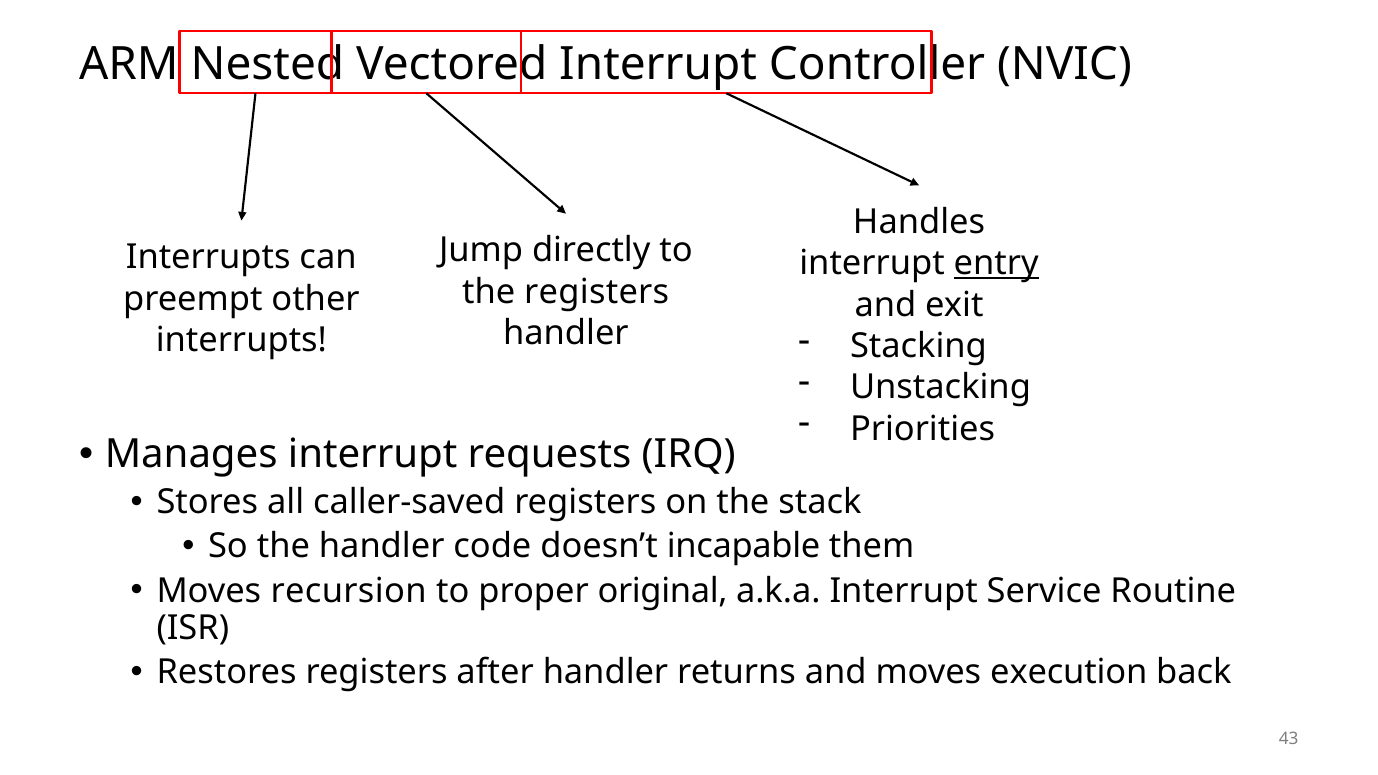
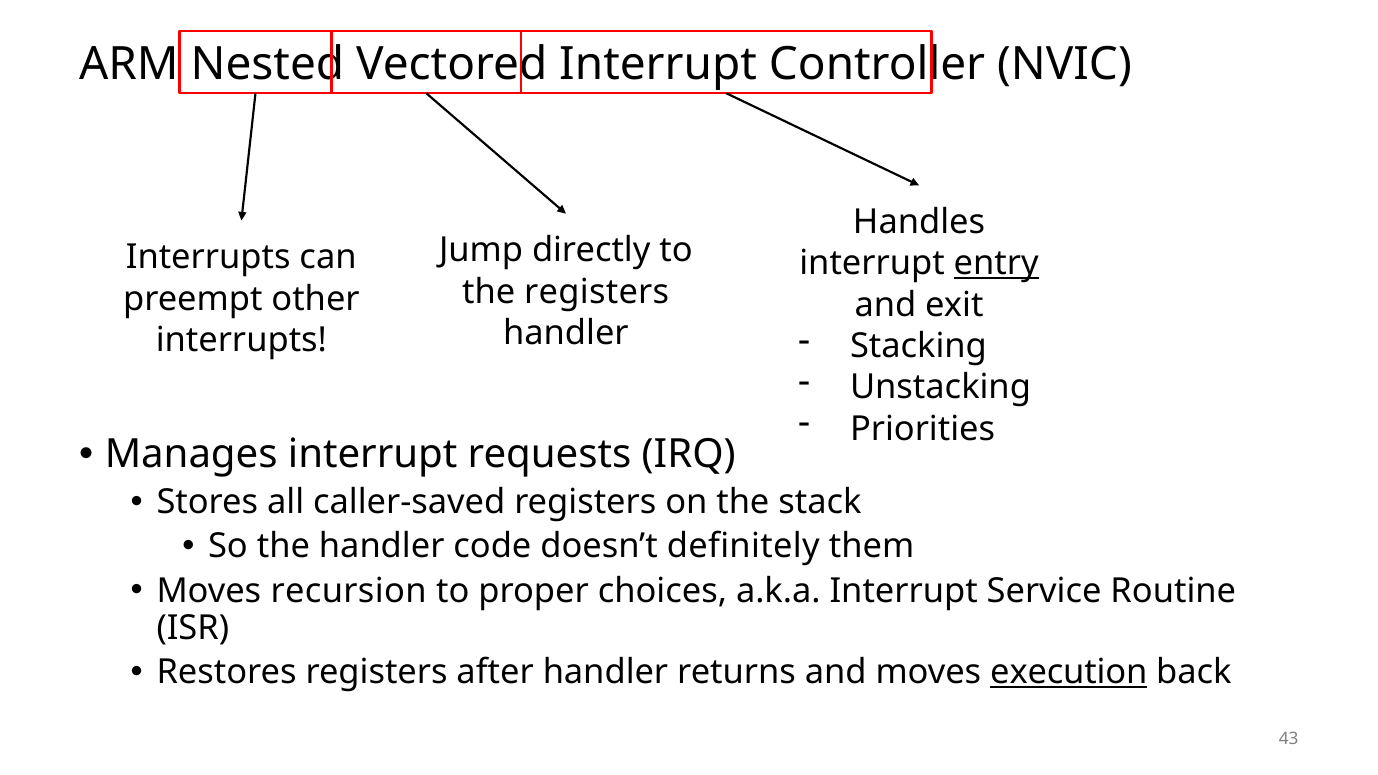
incapable: incapable -> definitely (743, 547)
original: original -> choices (662, 591)
execution underline: none -> present (1069, 672)
